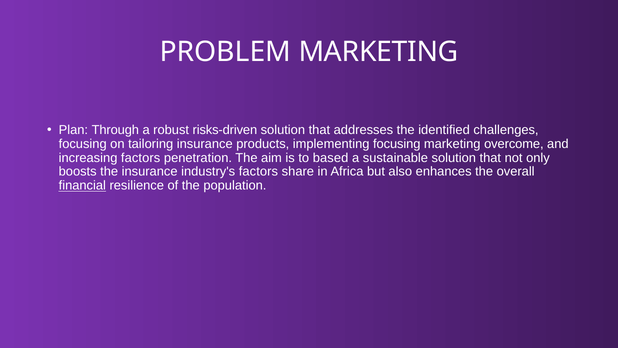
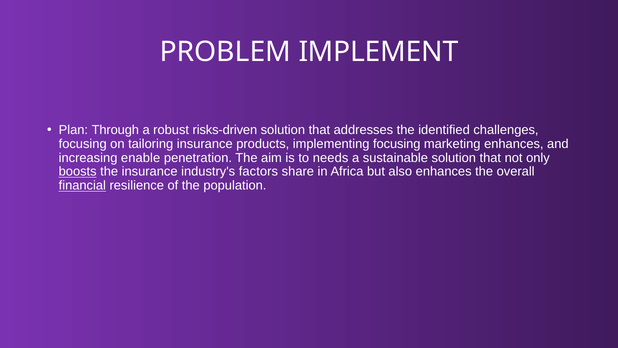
PROBLEM MARKETING: MARKETING -> IMPLEMENT (378, 52)
marketing overcome: overcome -> enhances (514, 144)
increasing factors: factors -> enable (141, 158)
based: based -> needs (331, 158)
boosts underline: none -> present (78, 172)
